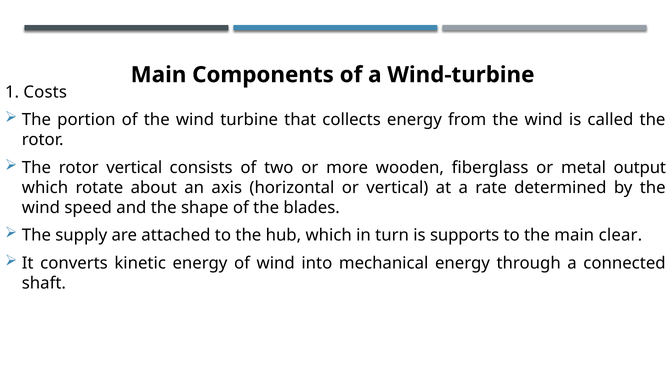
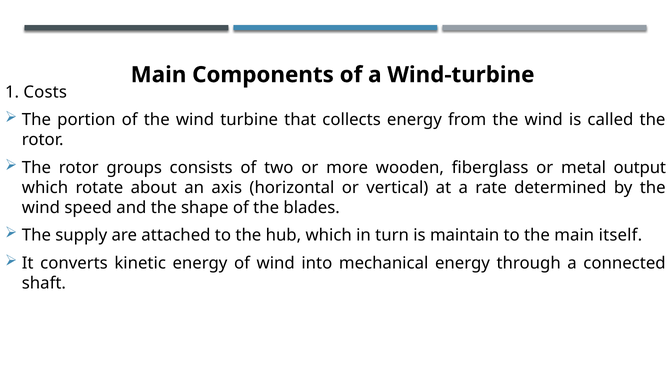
rotor vertical: vertical -> groups (134, 168)
supports: supports -> maintain (465, 236)
clear: clear -> itself (620, 236)
